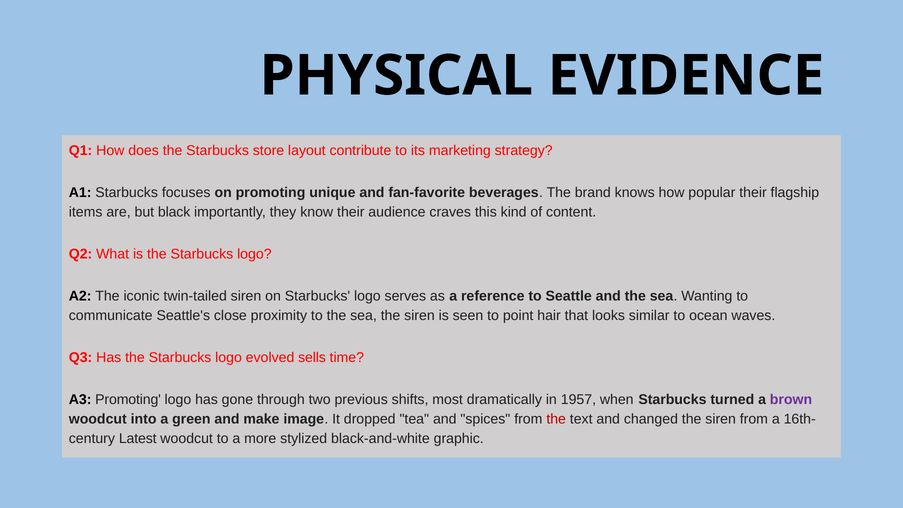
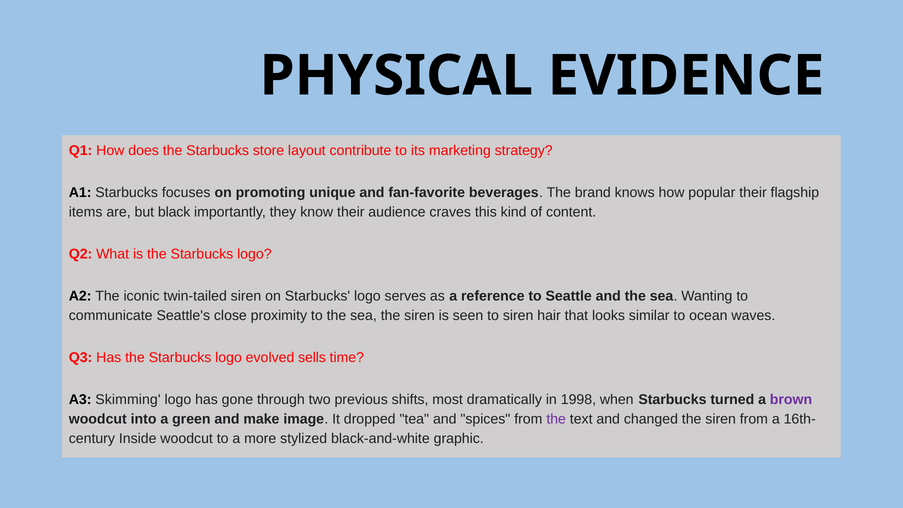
to point: point -> siren (518, 316)
A3 Promoting: Promoting -> Skimming (128, 400)
1957: 1957 -> 1998 (578, 400)
the colour: red -> purple (556, 419)
Latest: Latest -> Inside (138, 439)
